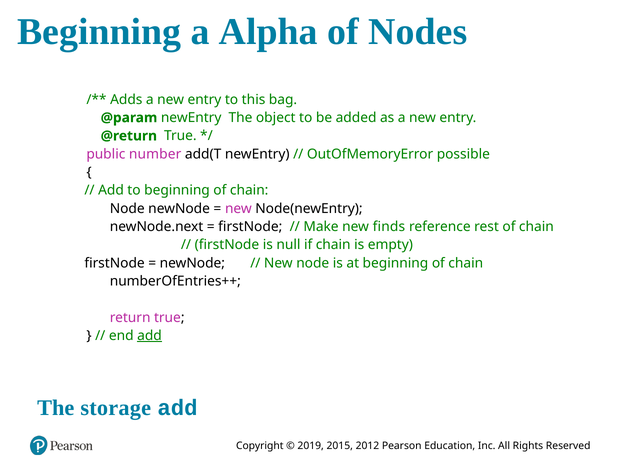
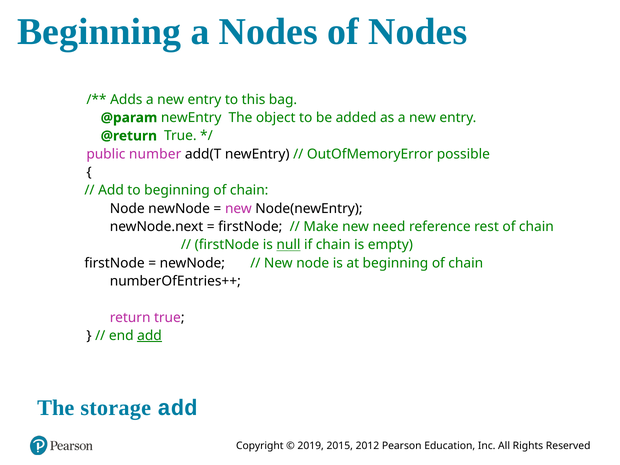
a Alpha: Alpha -> Nodes (268, 32)
finds: finds -> need (389, 227)
null underline: none -> present (288, 245)
